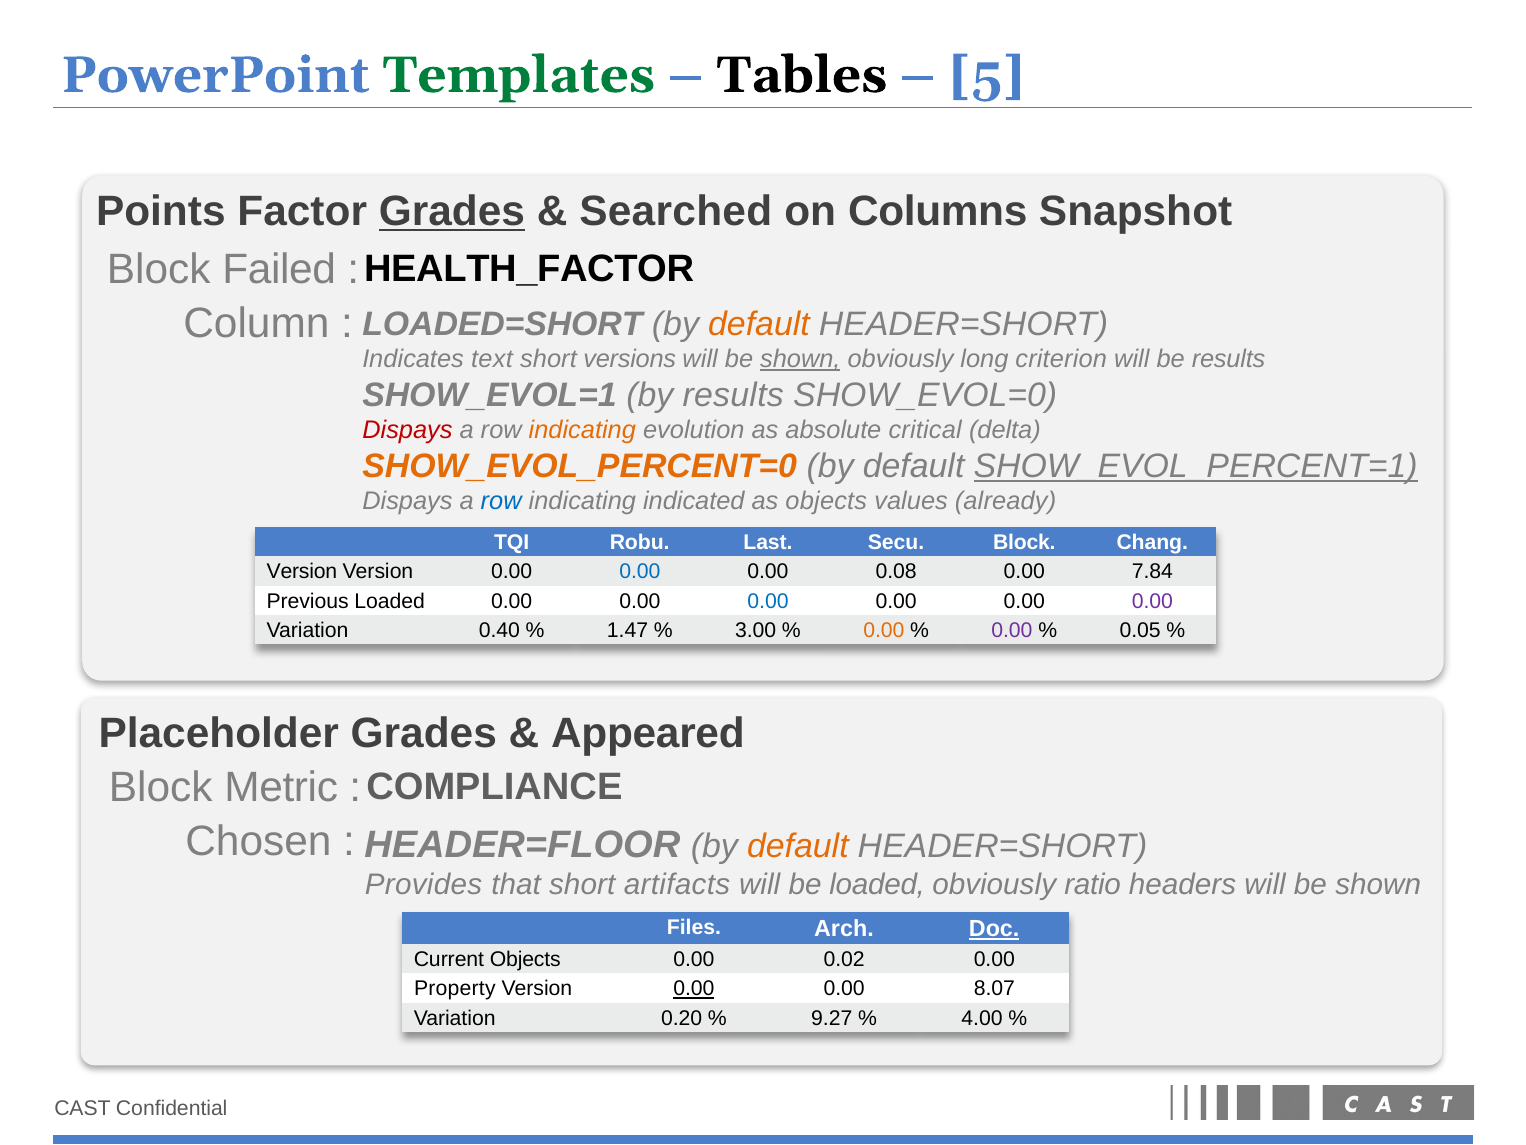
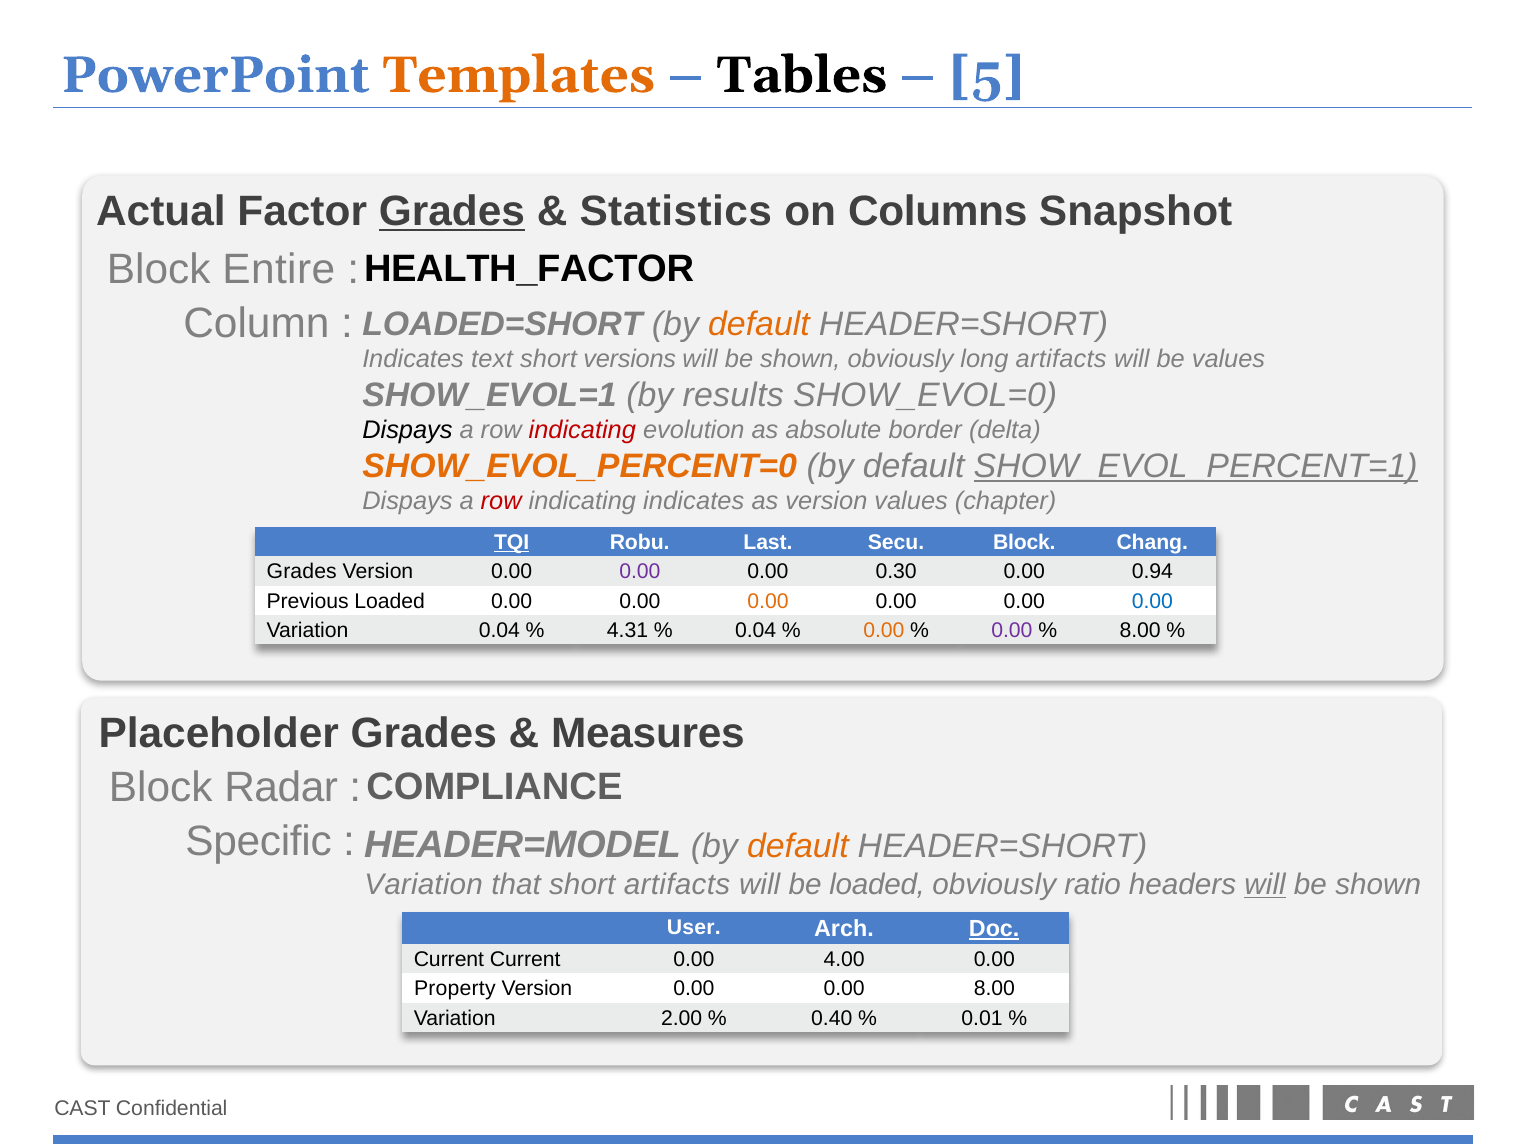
Templates colour: green -> orange (519, 75)
Points: Points -> Actual (161, 212)
Searched: Searched -> Statistics (676, 212)
Failed: Failed -> Entire (279, 270)
shown underline: present -> none (800, 359)
long criterion: criterion -> artifacts (1061, 359)
be results: results -> values (1228, 359)
Dispays colour: red -> black (407, 430)
indicating colour: orange -> red (582, 430)
critical: critical -> border (925, 430)
row colour: blue -> red (501, 501)
indicating indicated: indicated -> indicates (694, 501)
as objects: objects -> version (826, 501)
already: already -> chapter (1006, 501)
TQI underline: none -> present (512, 542)
Version: Version -> Grades (302, 572)
0.00 colour: blue -> purple (640, 572)
0.08: 0.08 -> 0.30 (896, 572)
7.84: 7.84 -> 0.94 (1152, 572)
0.00 colour: blue -> orange (768, 601)
0.00 colour: purple -> blue (1152, 601)
Variation 0.40: 0.40 -> 0.04 (499, 630)
1.47: 1.47 -> 4.31 (628, 630)
3.00: 3.00 -> 0.04 (756, 630)
0.05: 0.05 -> 8.00 (1140, 630)
Appeared: Appeared -> Measures (648, 733)
Metric: Metric -> Radar (281, 787)
Chosen: Chosen -> Specific (259, 841)
HEADER=FLOOR: HEADER=FLOOR -> HEADER=MODEL (522, 844)
Provides: Provides -> Variation (424, 884)
will underline: none -> present (1265, 884)
Files: Files -> User (694, 927)
Current Objects: Objects -> Current (525, 959)
0.02: 0.02 -> 4.00 (844, 959)
0.00 underline: present -> none (694, 989)
0.00 8.07: 8.07 -> 8.00 (994, 989)
0.20: 0.20 -> 2.00 (682, 1018)
9.27: 9.27 -> 0.40 (832, 1018)
4.00: 4.00 -> 0.01 (982, 1018)
